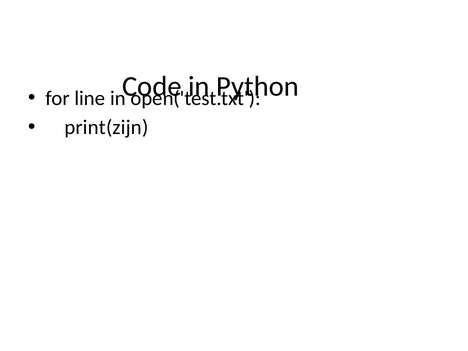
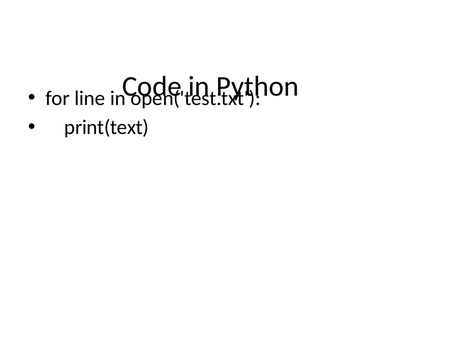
print(zijn: print(zijn -> print(text (107, 127)
